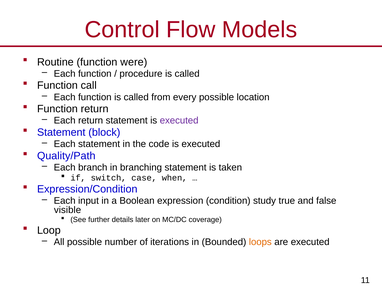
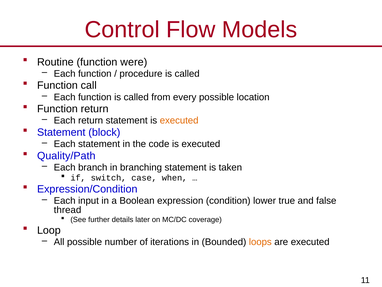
executed colour: purple -> orange (179, 120)
study: study -> lower (265, 200)
visible: visible -> thread (68, 210)
